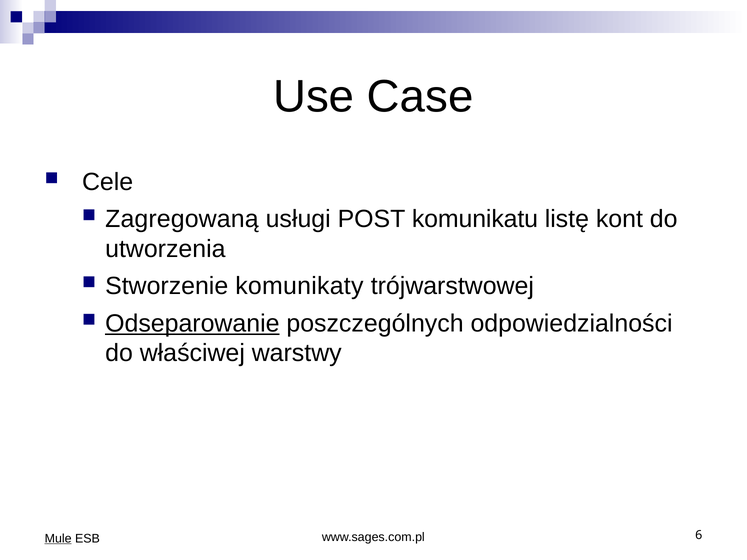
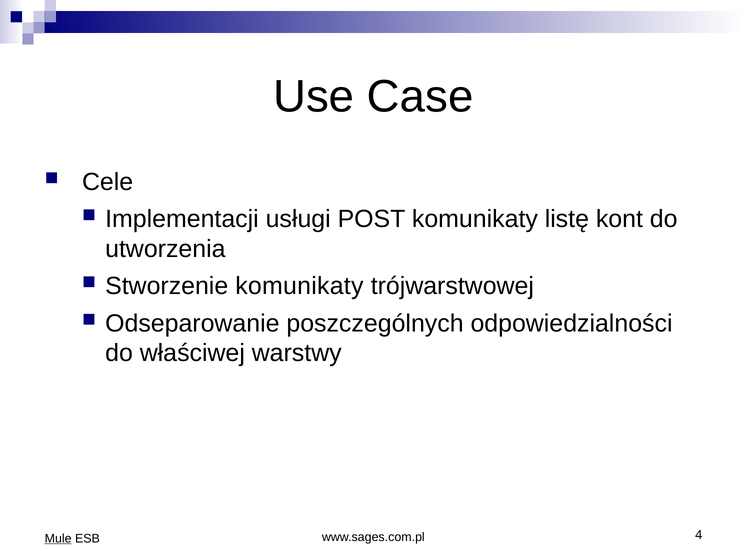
Zagregowaną: Zagregowaną -> Implementacji (182, 219)
POST komunikatu: komunikatu -> komunikaty (475, 219)
Odseparowanie underline: present -> none (192, 324)
6: 6 -> 4 (699, 535)
